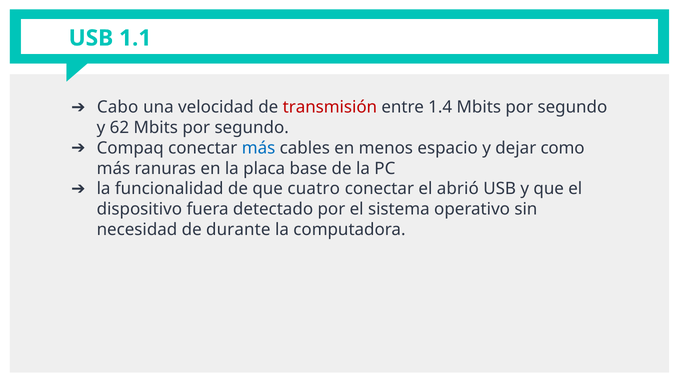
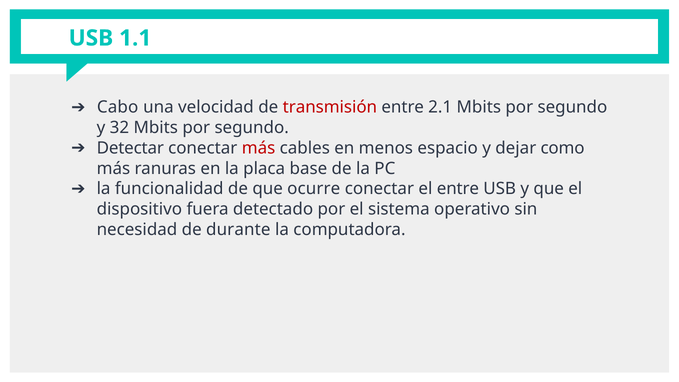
1.4: 1.4 -> 2.1 (440, 107)
62: 62 -> 32 (119, 128)
Compaq: Compaq -> Detectar (130, 148)
más colour: blue -> red (259, 148)
cuatro: cuatro -> ocurre (314, 189)
el abrió: abrió -> entre (458, 189)
